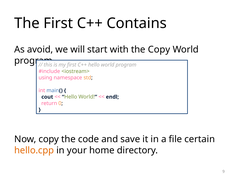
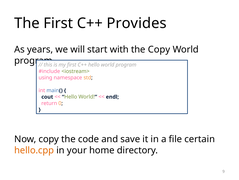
Contains: Contains -> Provides (137, 23)
avoid: avoid -> years (40, 49)
